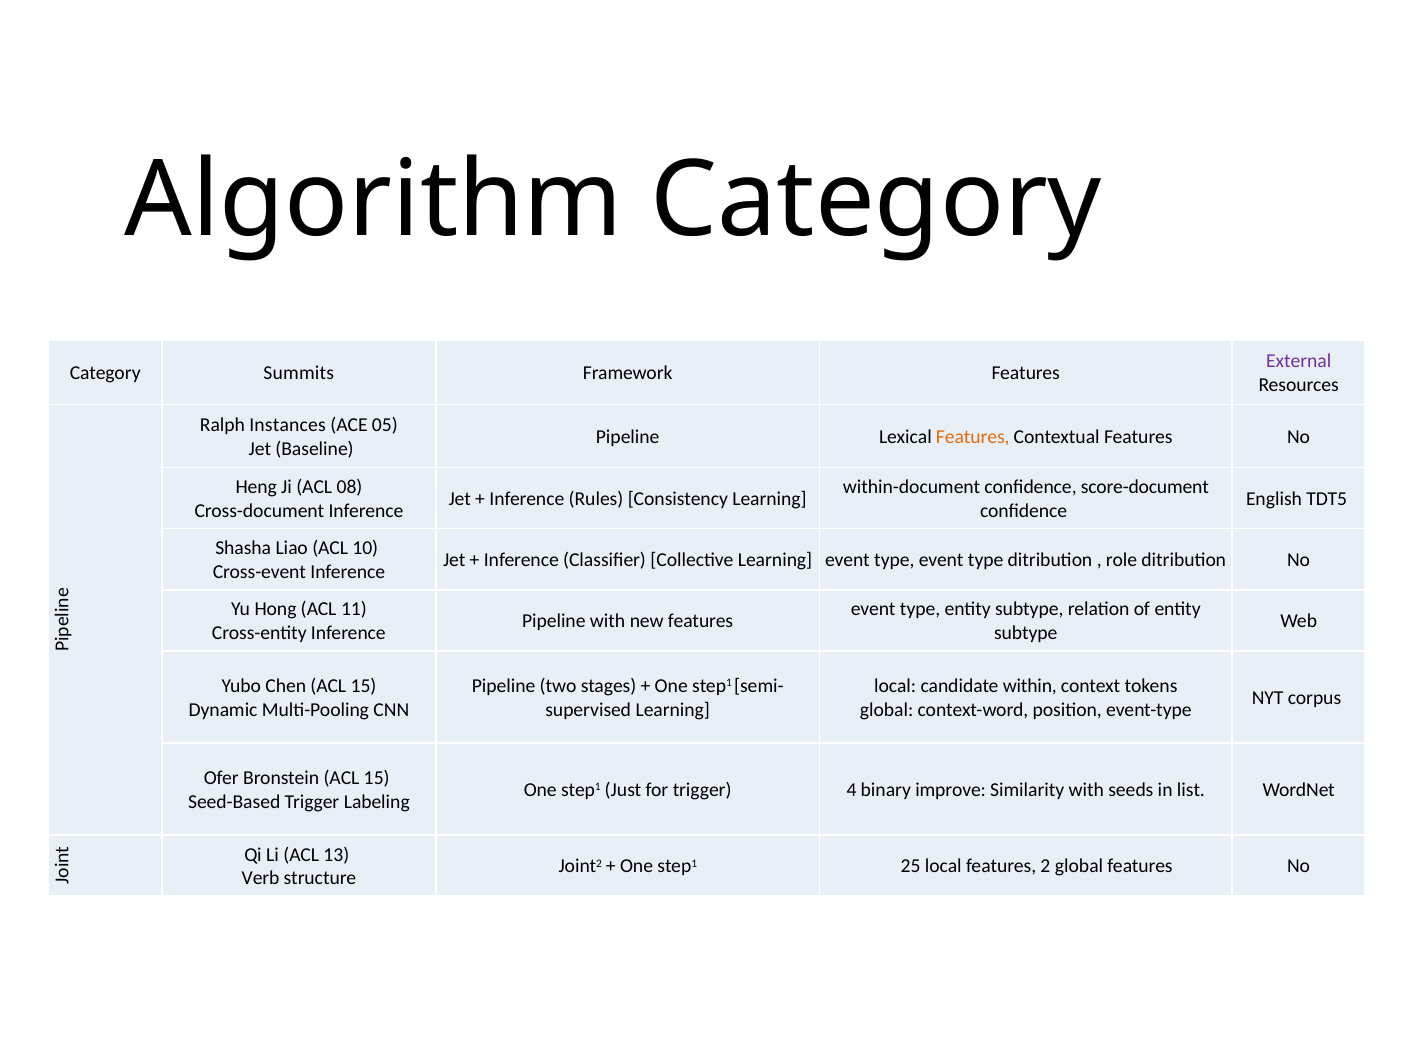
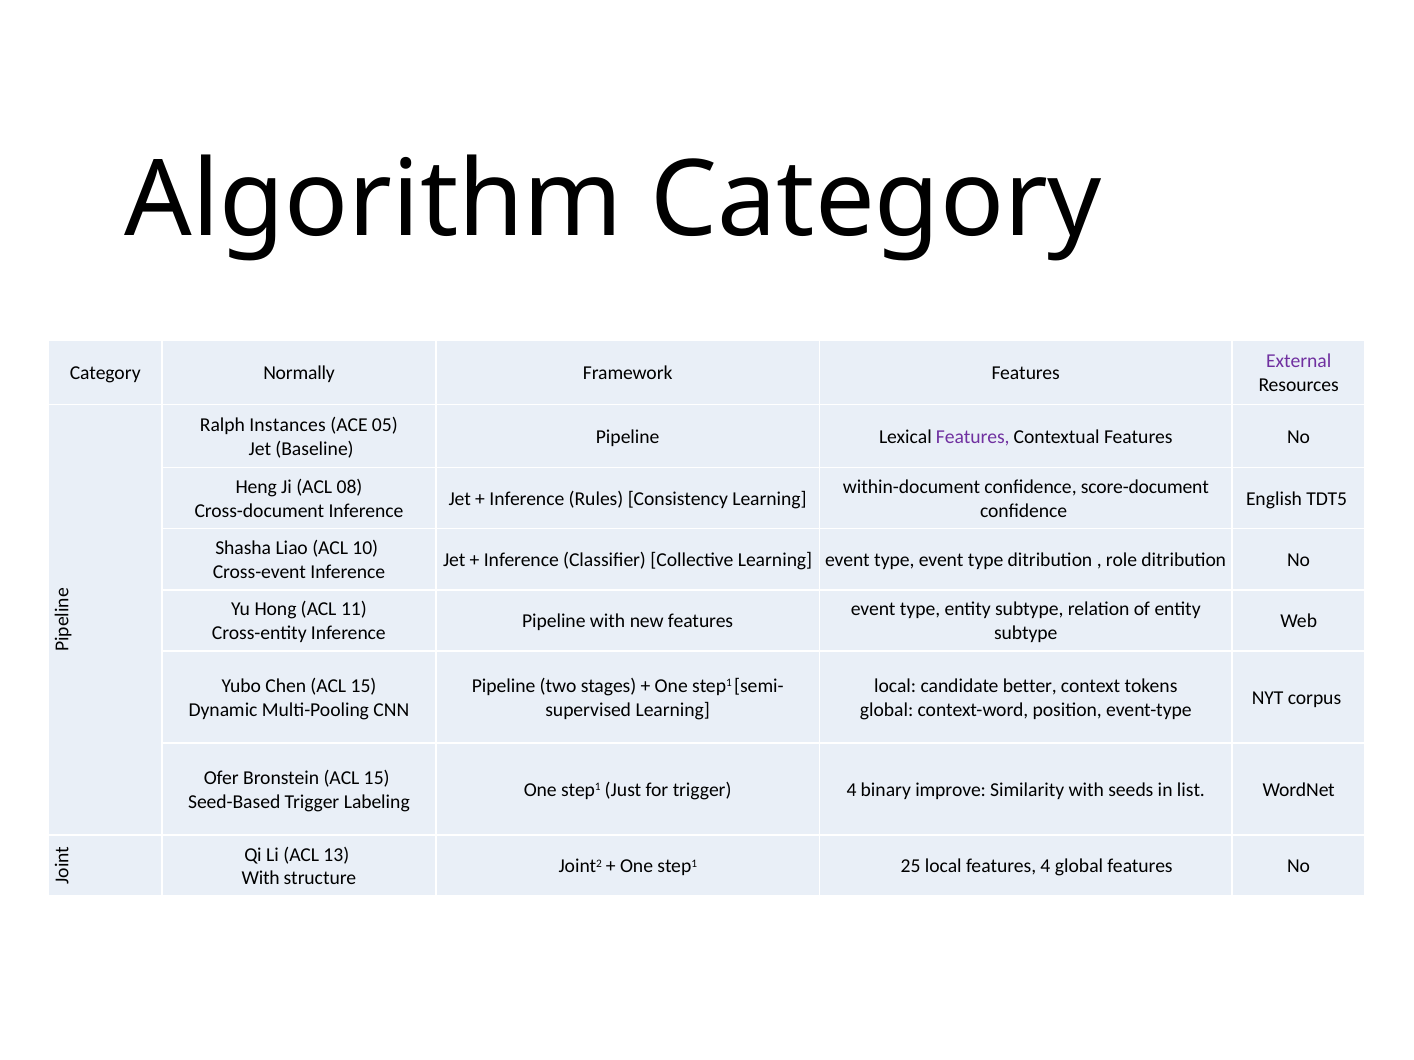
Summits: Summits -> Normally (299, 373)
Features colour: orange -> purple (973, 437)
within: within -> better (1030, 686)
features 2: 2 -> 4 (1045, 867)
Verb: Verb -> With (261, 879)
